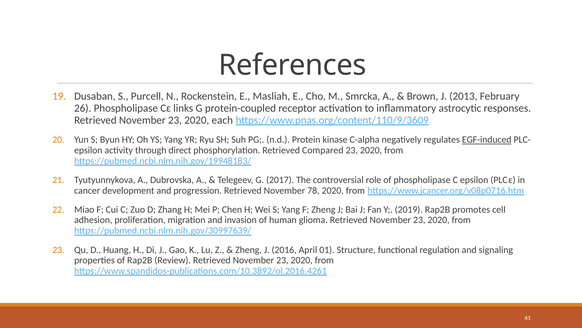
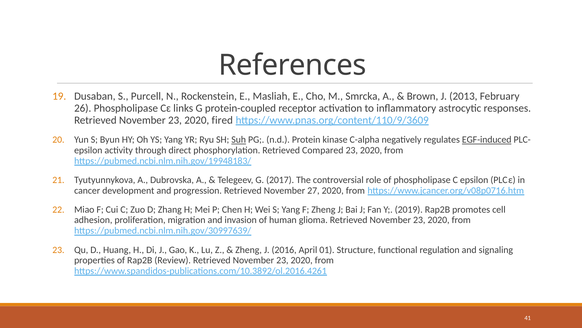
each: each -> fired (222, 120)
Suh underline: none -> present (239, 140)
78: 78 -> 27 (313, 190)
